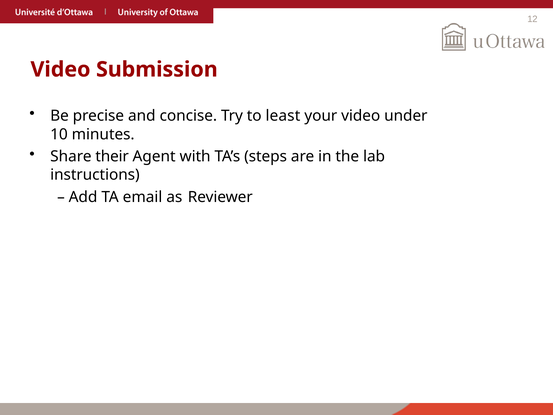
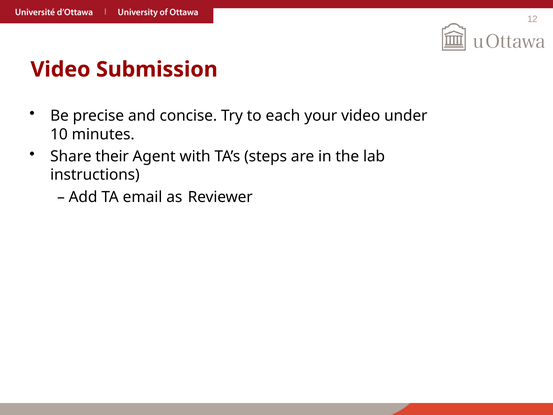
least: least -> each (283, 116)
